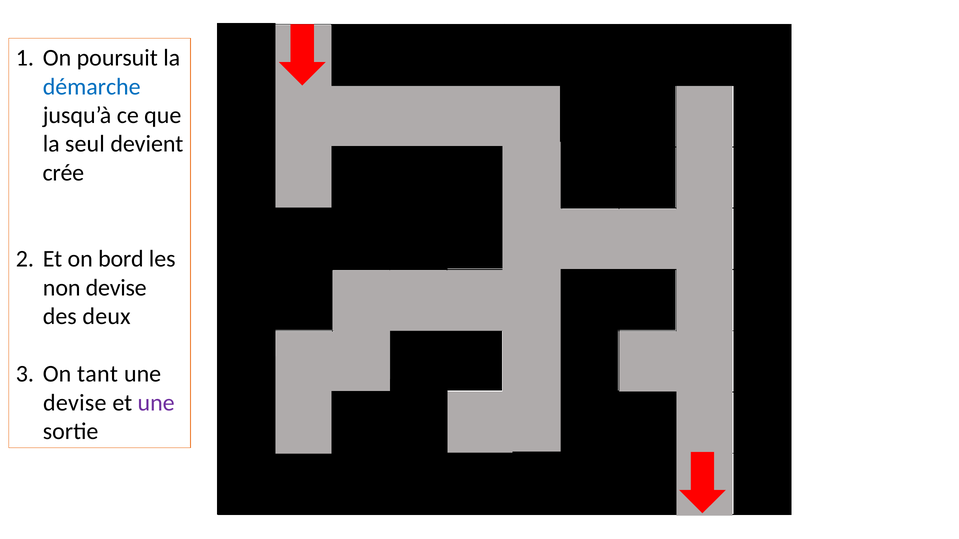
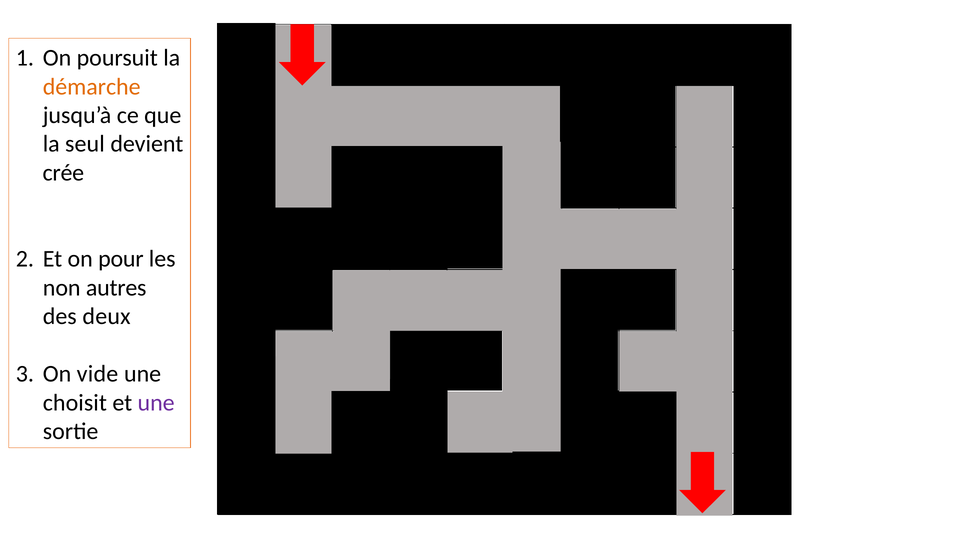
démarche colour: blue -> orange (92, 87)
bord: bord -> pour (121, 259)
non devise: devise -> autres (116, 288)
tant: tant -> vide (97, 374)
devise: devise -> choisit (75, 403)
